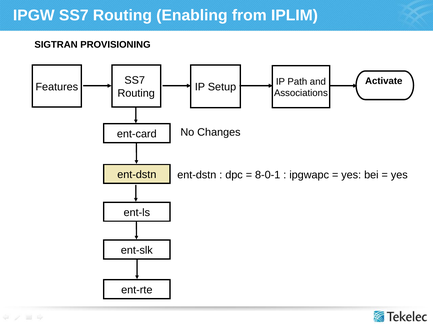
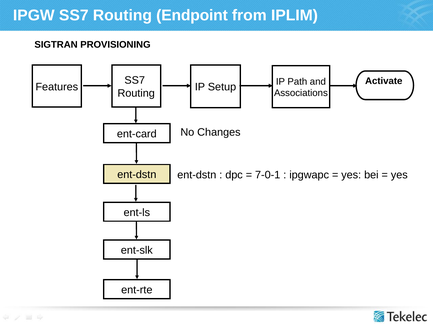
Enabling: Enabling -> Endpoint (192, 16)
8-0-1: 8-0-1 -> 7-0-1 (268, 175)
